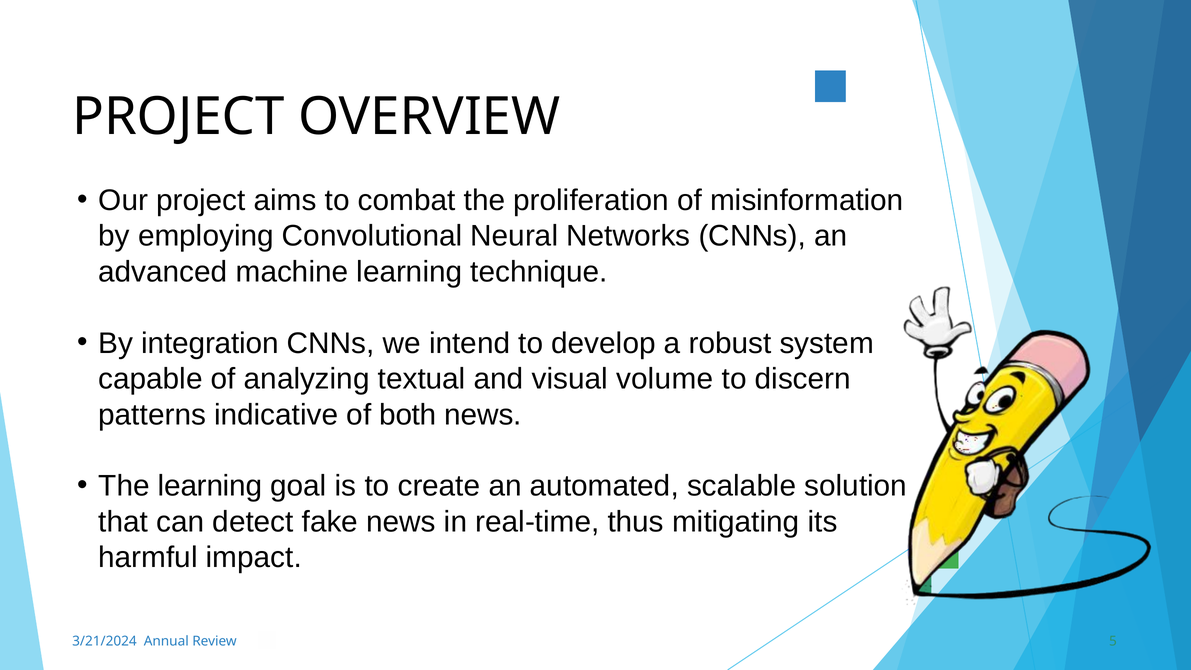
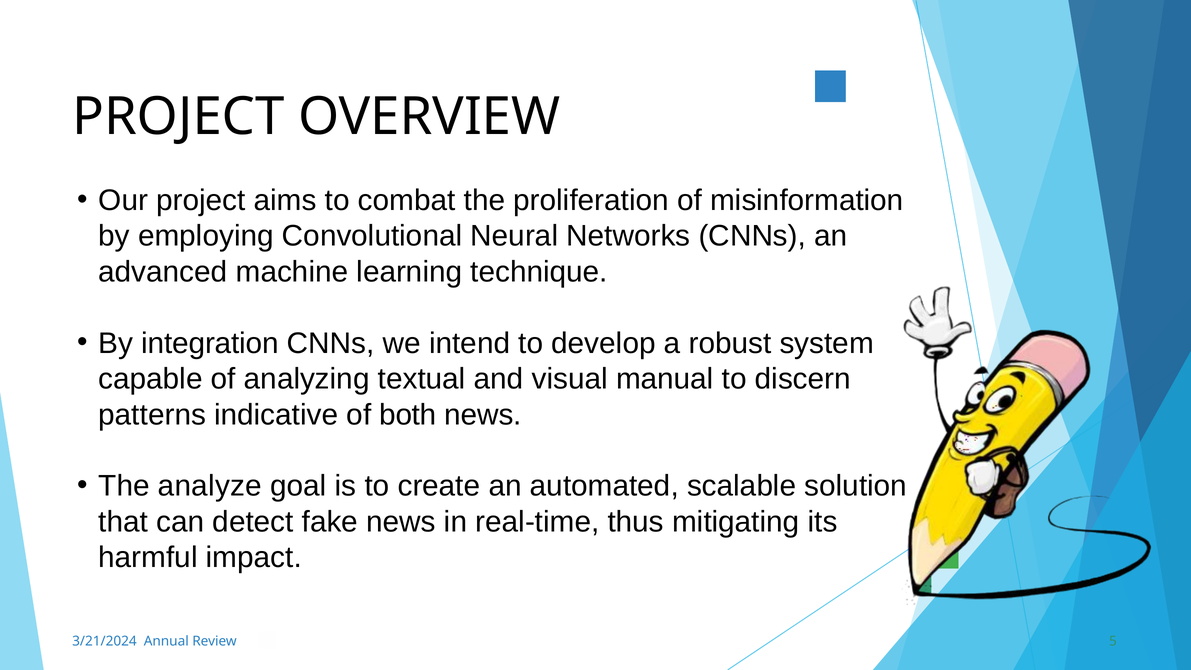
volume: volume -> manual (665, 379)
The learning: learning -> analyze (210, 486)
